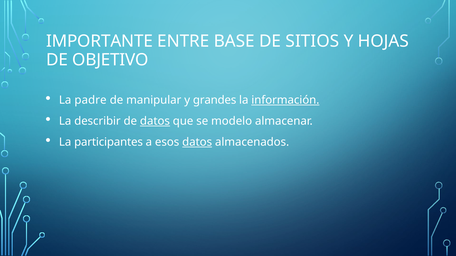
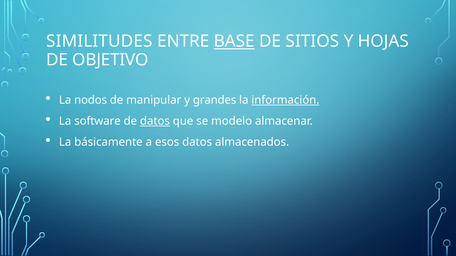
IMPORTANTE: IMPORTANTE -> SIMILITUDES (99, 41)
BASE underline: none -> present (234, 41)
padre: padre -> nodos (91, 100)
describir: describir -> software (97, 121)
participantes: participantes -> básicamente (108, 143)
datos underline: present -> none (197, 143)
